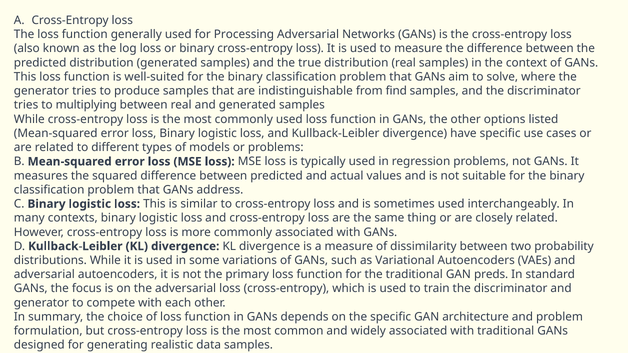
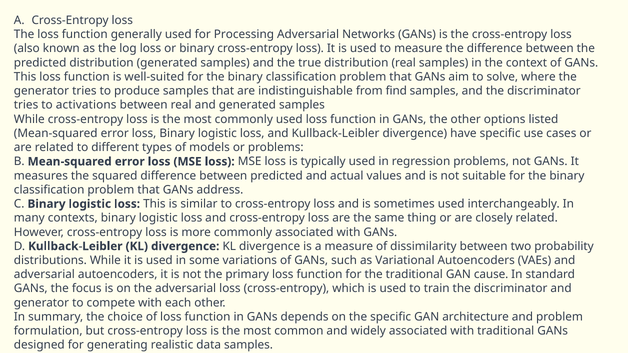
multiplying: multiplying -> activations (86, 105)
preds: preds -> cause (491, 275)
